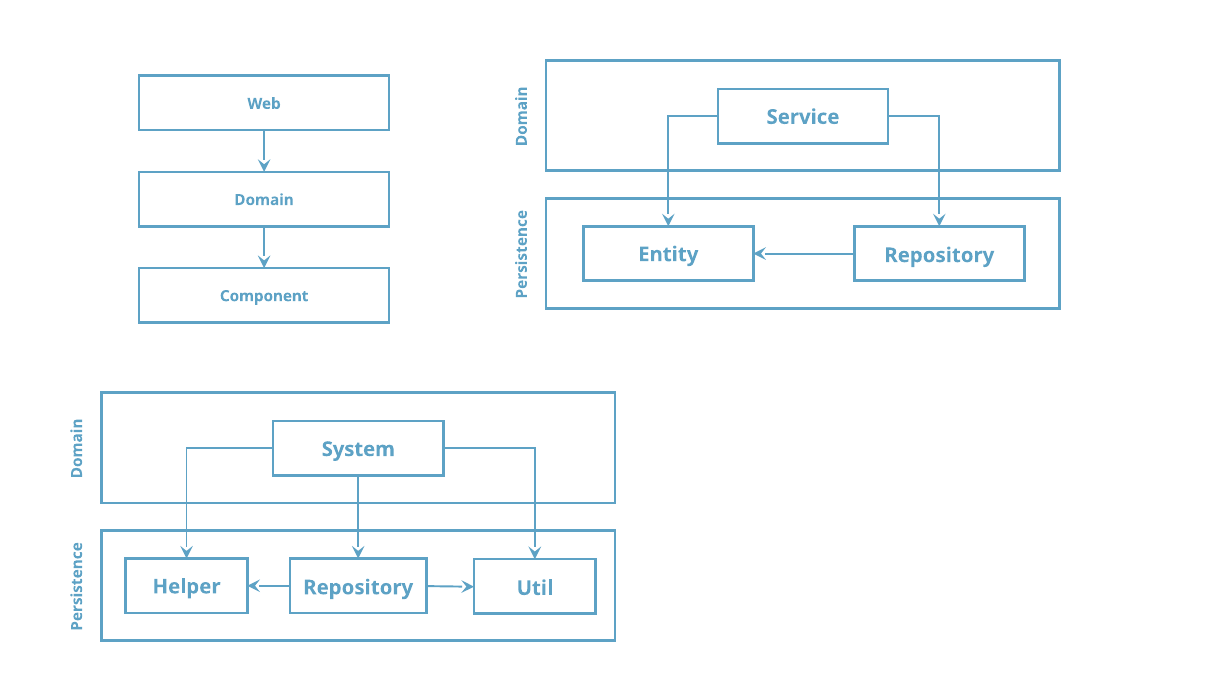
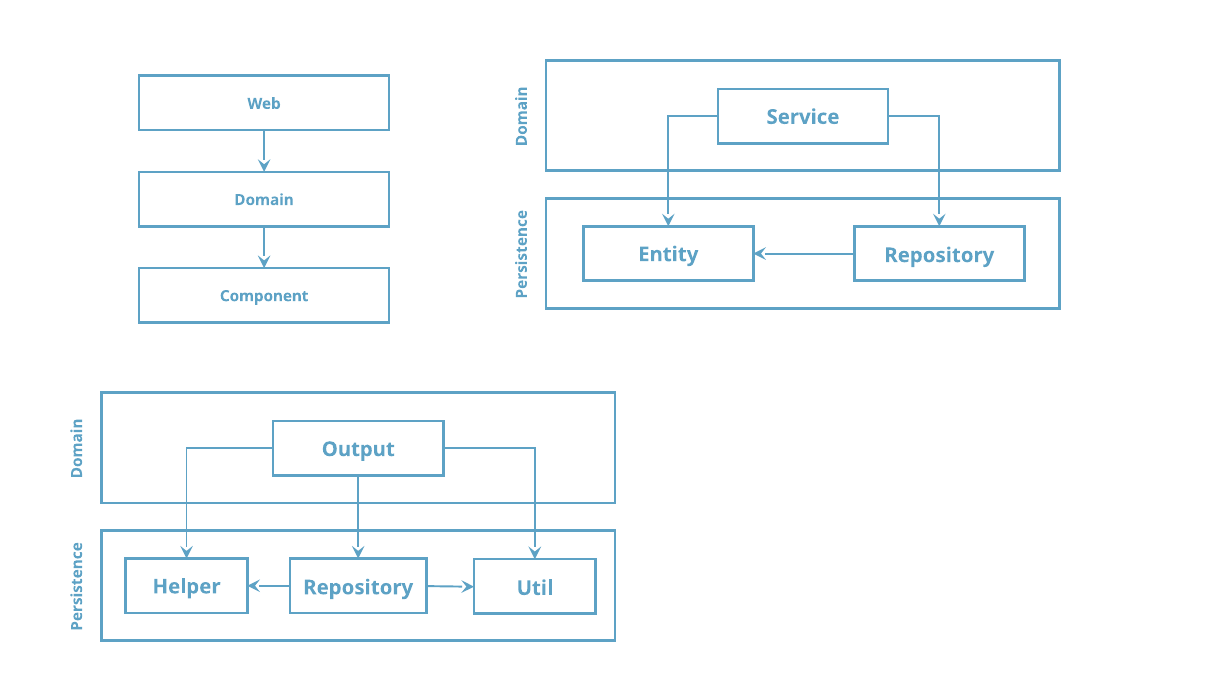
System: System -> Output (358, 449)
